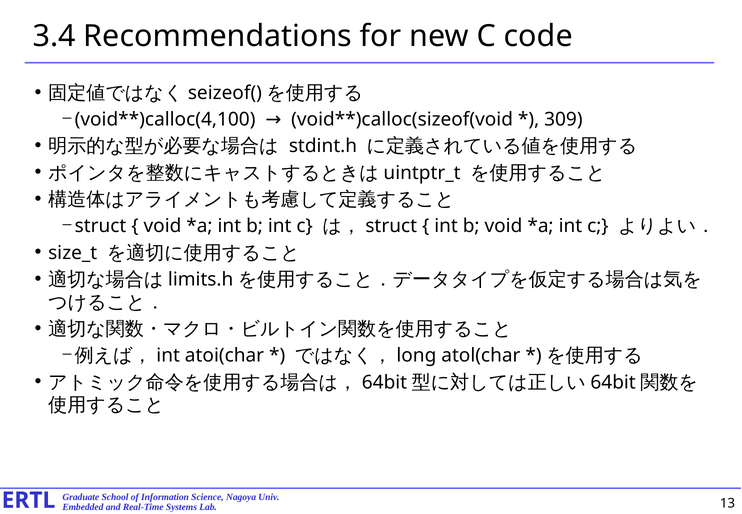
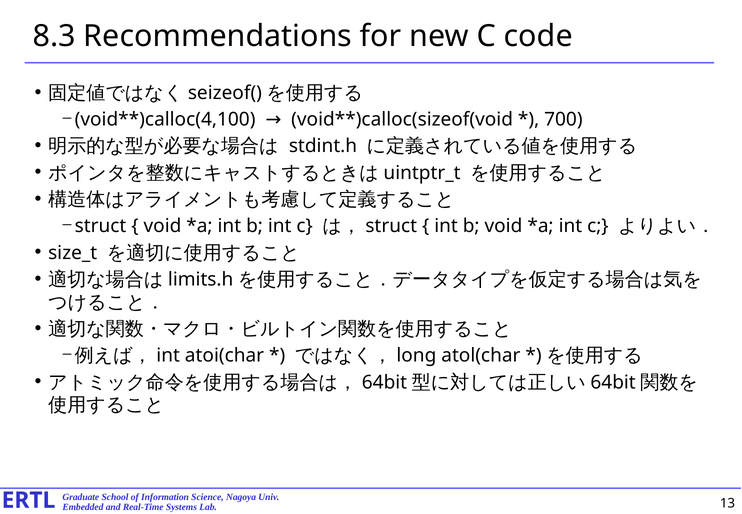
3.4: 3.4 -> 8.3 (54, 36)
309: 309 -> 700 (563, 119)
